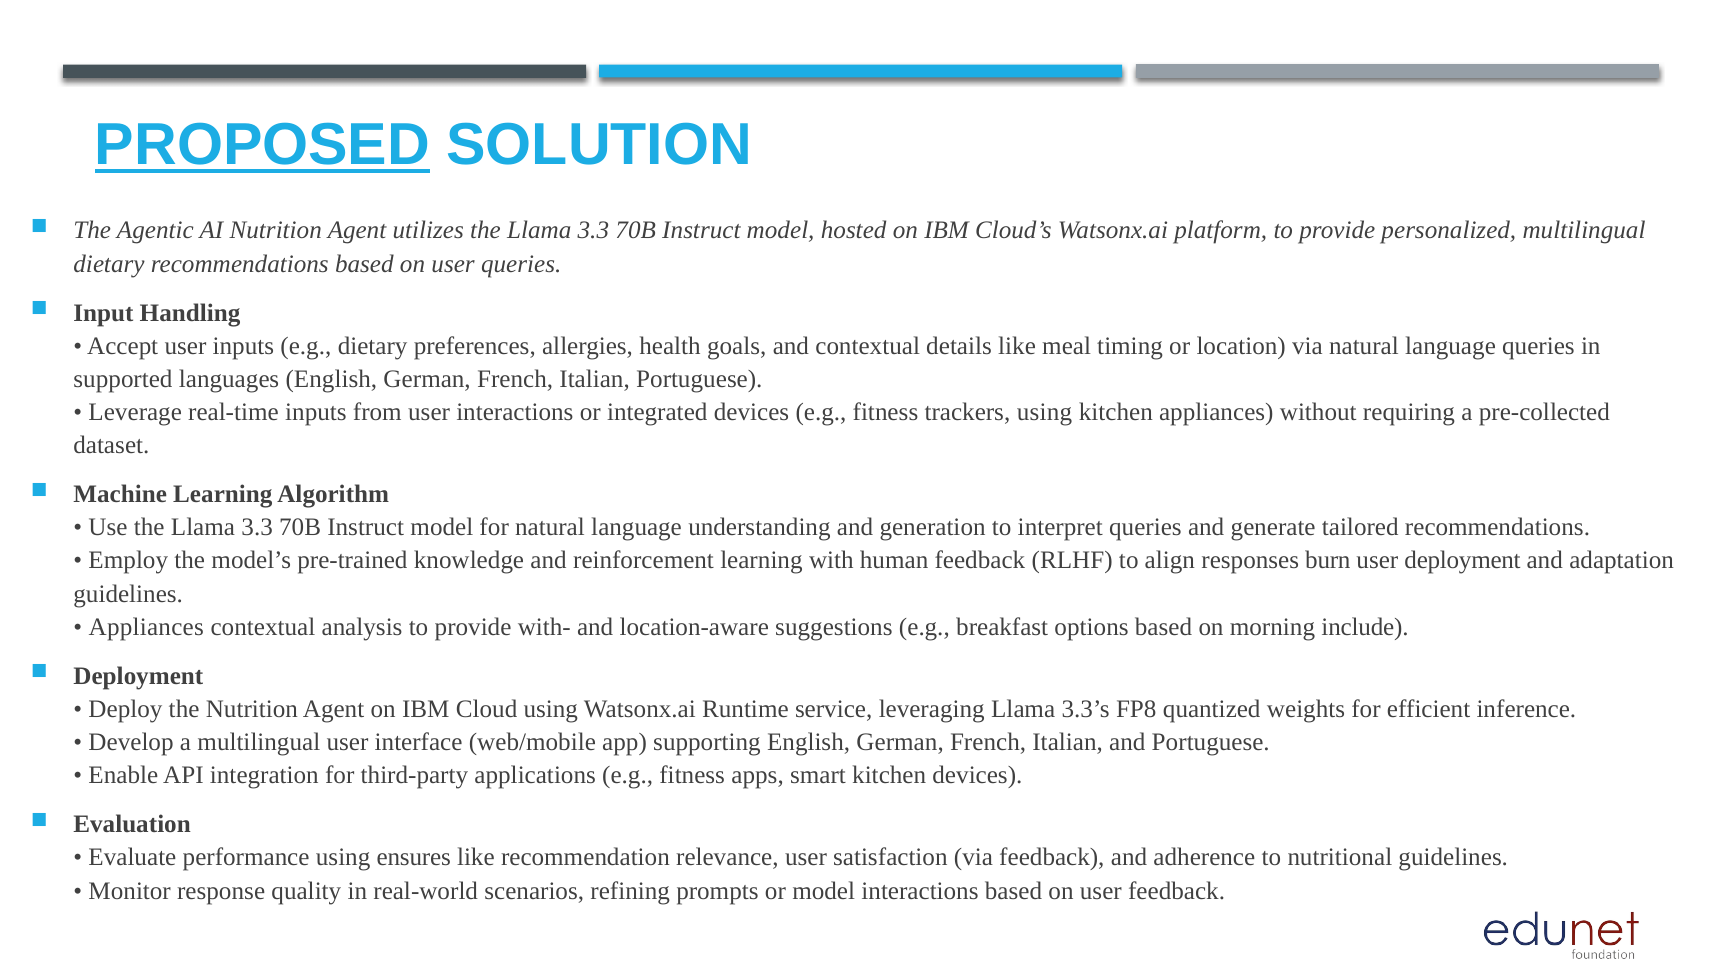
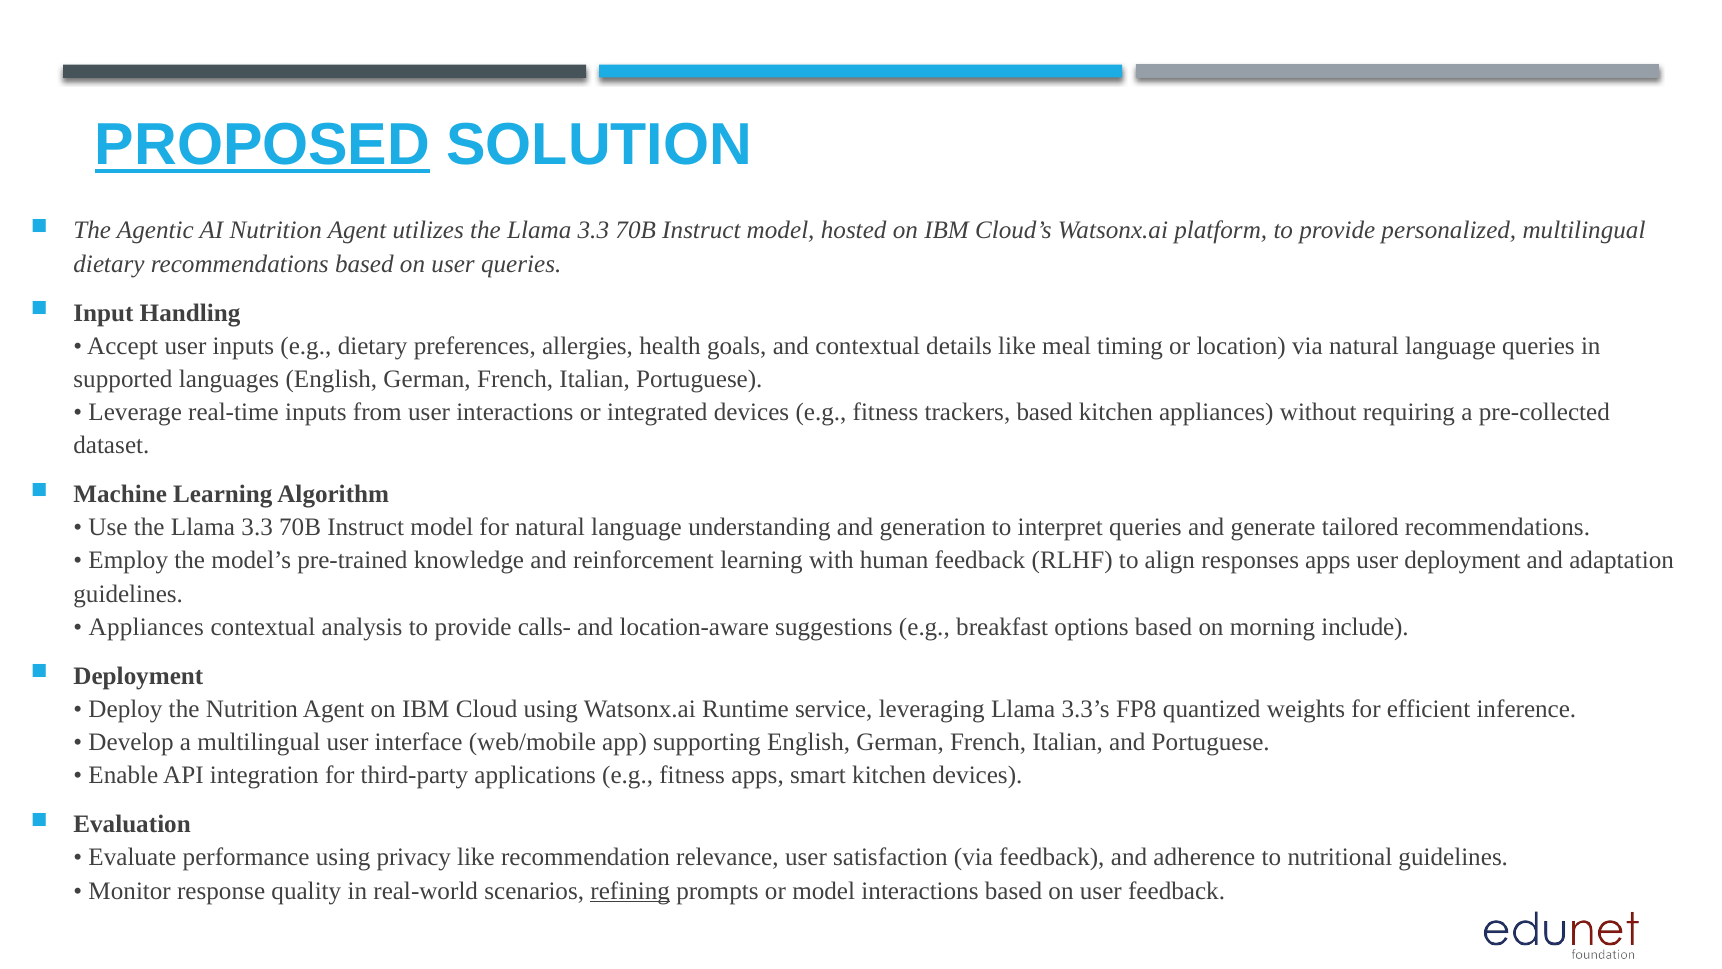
trackers using: using -> based (1045, 412)
responses burn: burn -> apps (1328, 560)
with-: with- -> calls- (544, 627)
ensures: ensures -> privacy (414, 857)
refining underline: none -> present (630, 890)
